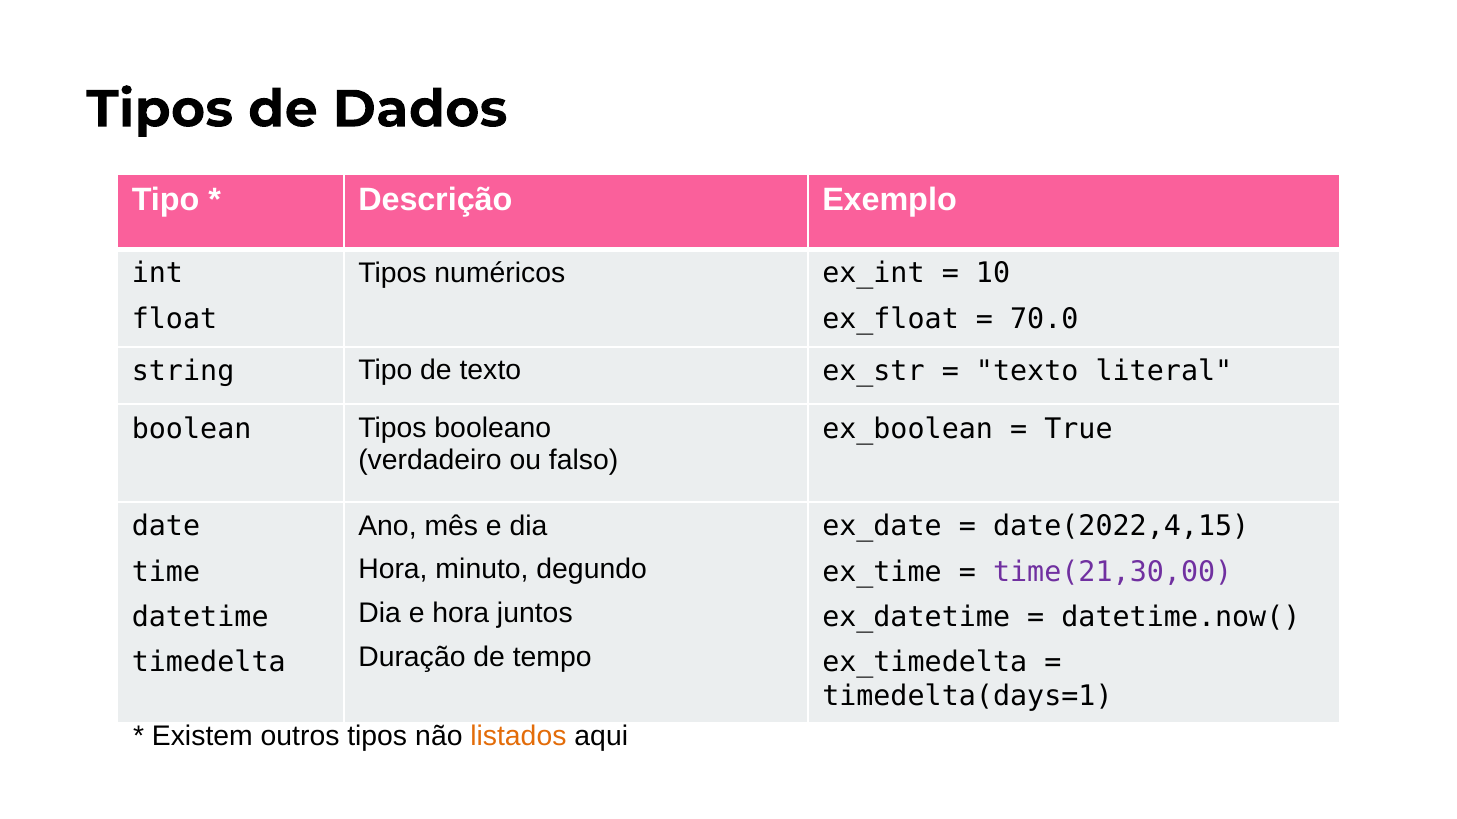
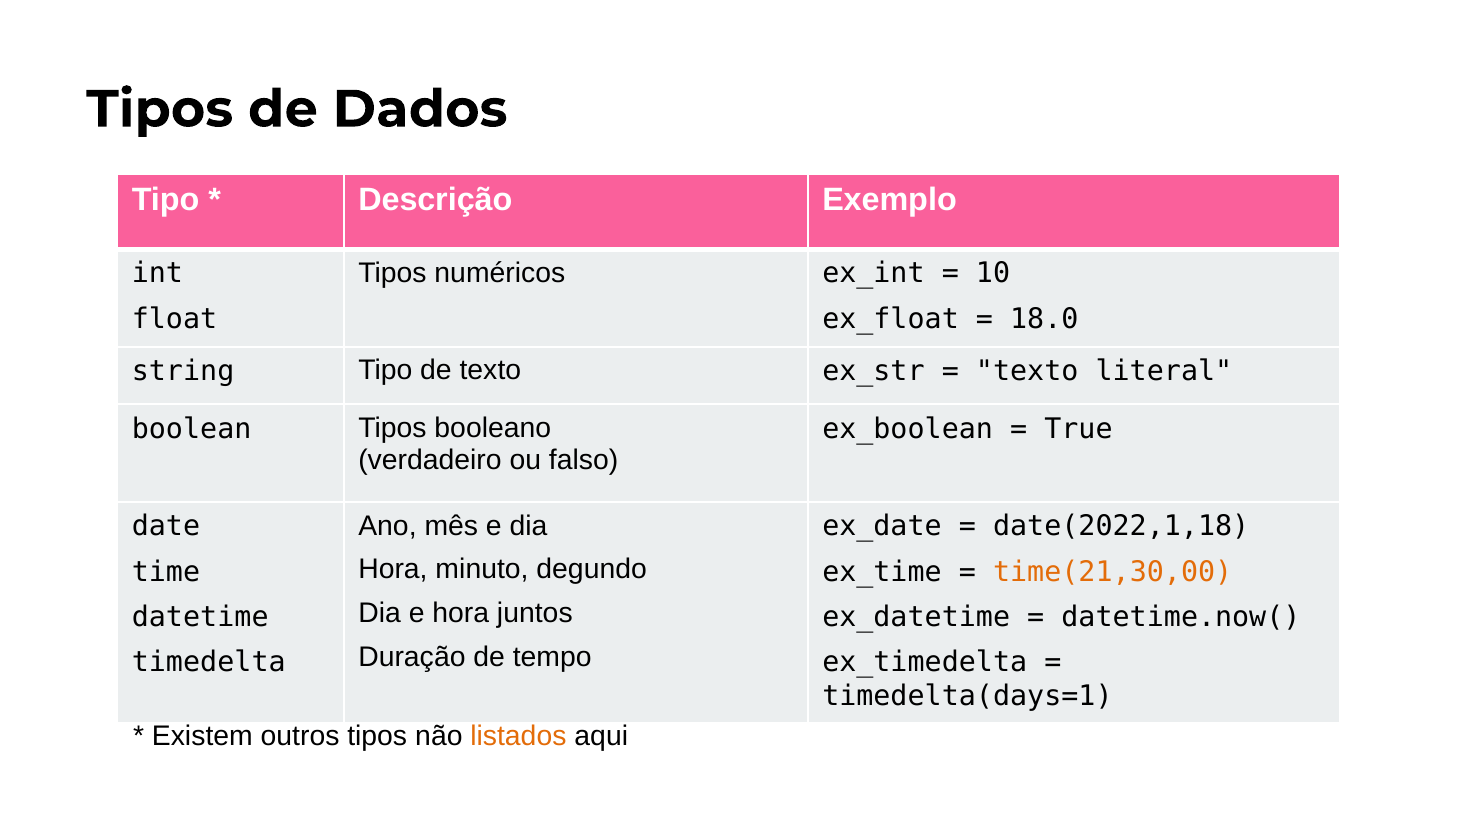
70.0: 70.0 -> 18.0 (1044, 319)
date(2022,4,15: date(2022,4,15 -> date(2022,1,18 (1121, 527)
time(21,30,00 colour: purple -> orange (1113, 572)
